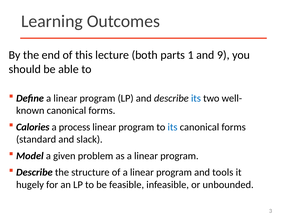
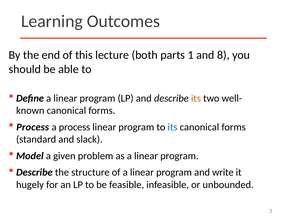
9: 9 -> 8 (223, 55)
its colour: blue -> orange (196, 98)
Calories: Calories -> Process (33, 127)
tools: tools -> write (223, 172)
